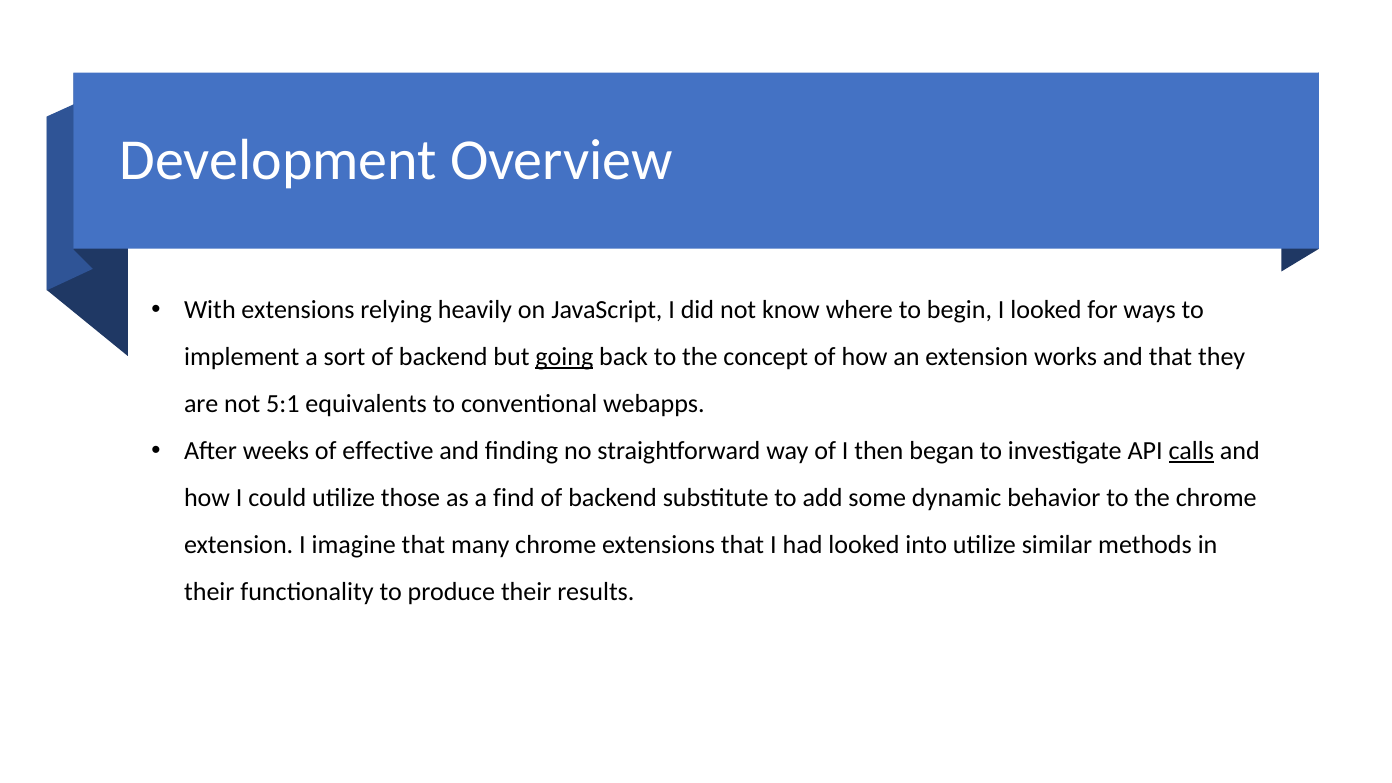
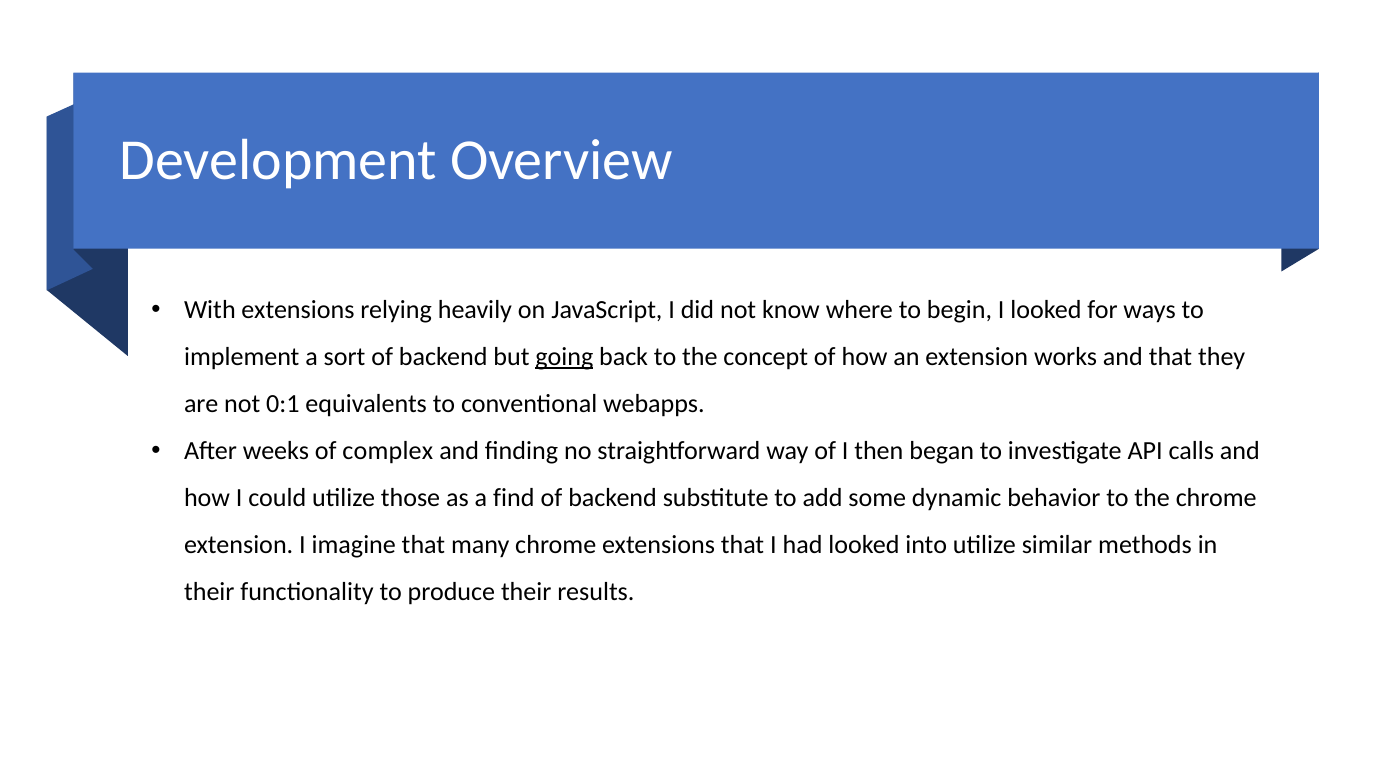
5:1: 5:1 -> 0:1 (283, 404)
effective: effective -> complex (388, 451)
calls underline: present -> none (1191, 451)
